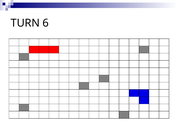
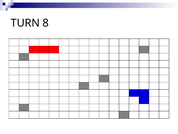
6: 6 -> 8 (46, 23)
